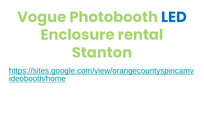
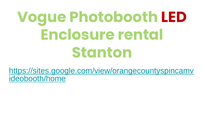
LED colour: blue -> red (174, 17)
